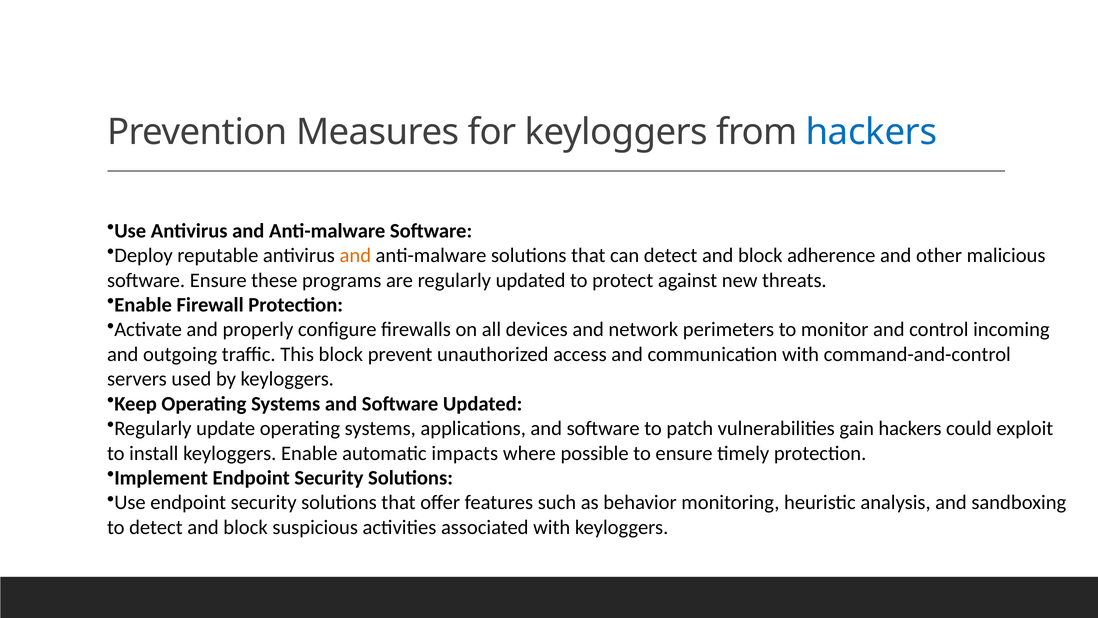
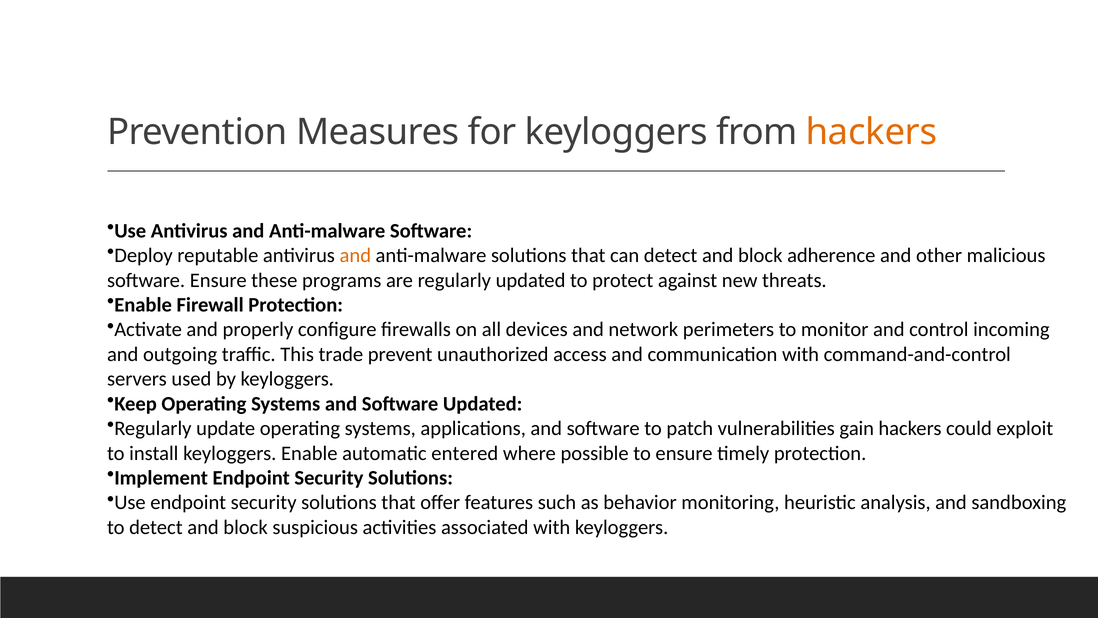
hackers colour: blue -> orange (871, 132)
This block: block -> trade (341, 354)
impacts: impacts -> entered (465, 453)
